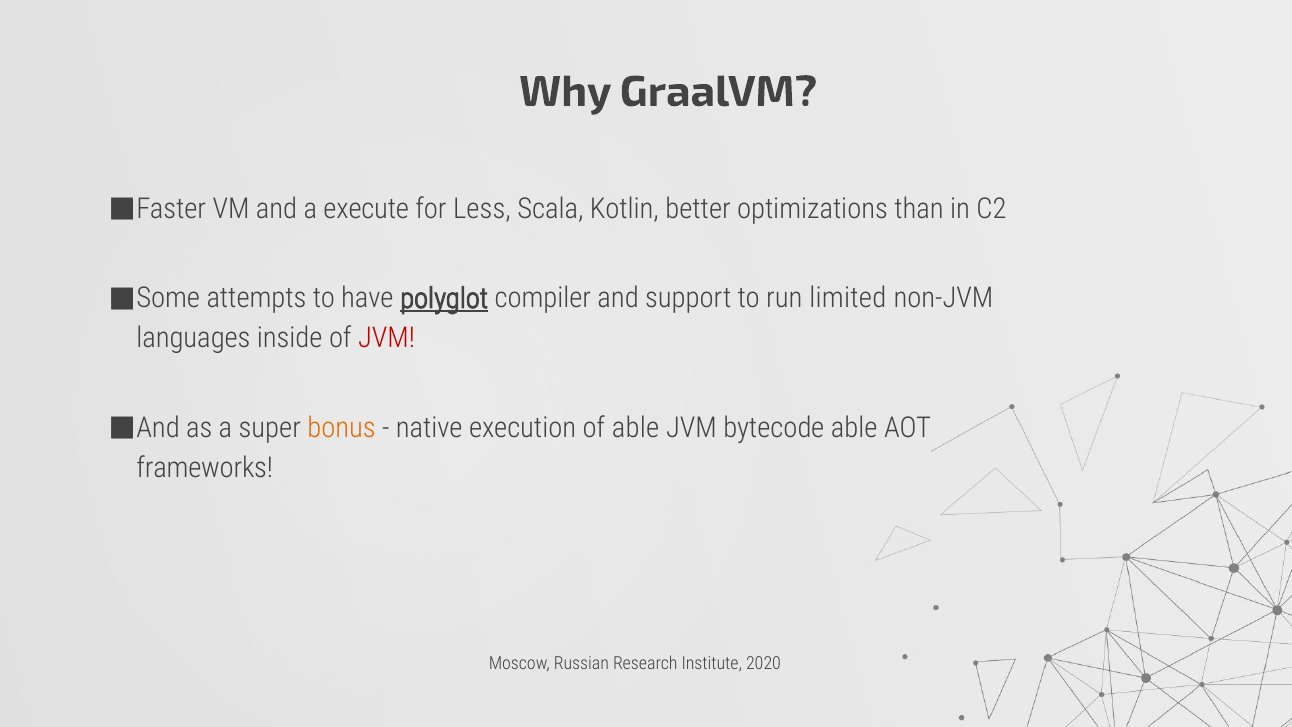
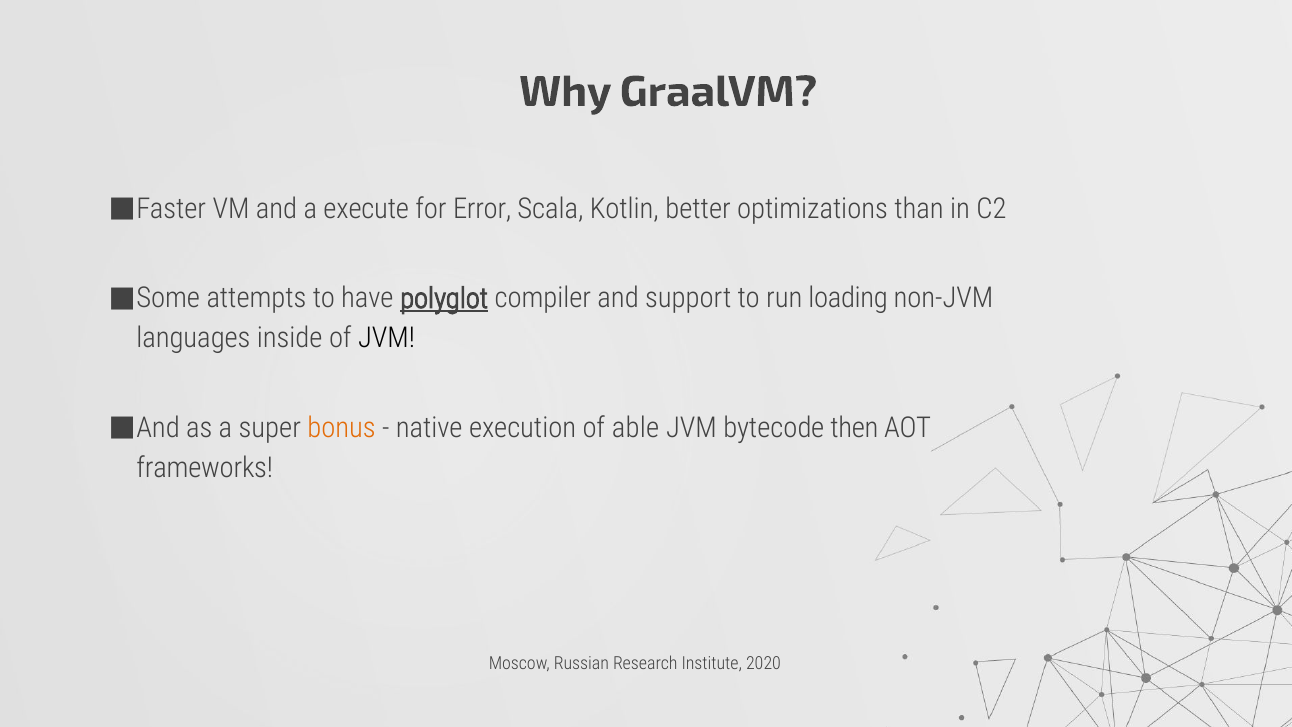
Less: Less -> Error (482, 208)
limited: limited -> loading (848, 298)
JVM colour: red -> black (386, 338)
bytecode able: able -> then (854, 428)
